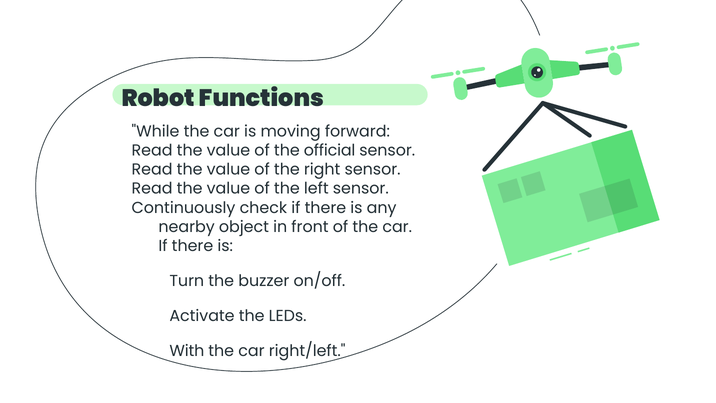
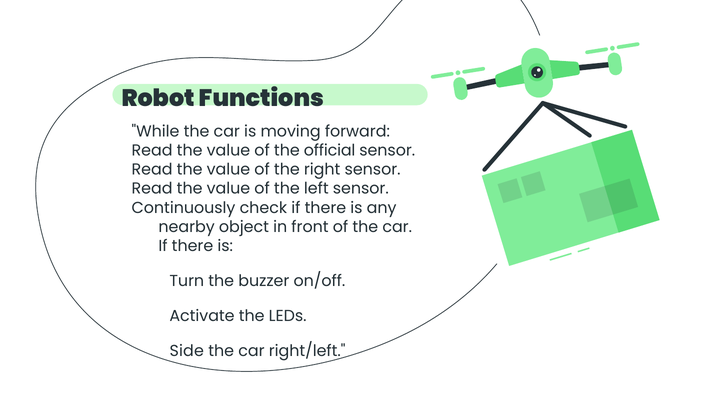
With: With -> Side (187, 351)
